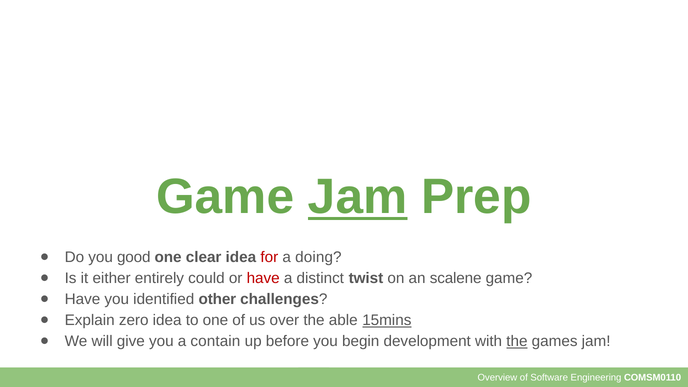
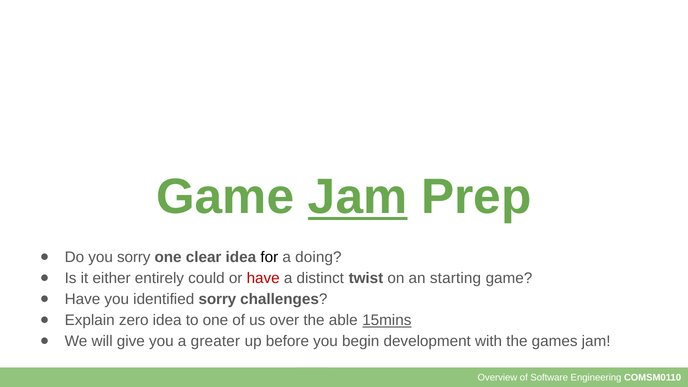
you good: good -> sorry (134, 257)
for colour: red -> black (269, 257)
scalene: scalene -> starting (456, 278)
identified other: other -> sorry (217, 299)
contain: contain -> greater (215, 341)
the underline: present -> none (517, 341)
